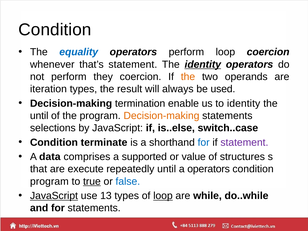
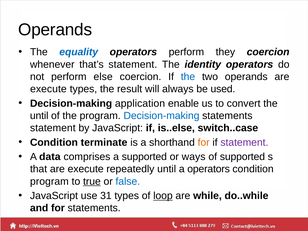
Condition: Condition -> Operands (55, 30)
perform loop: loop -> they (225, 52)
identity underline: present -> none (203, 64)
they: they -> else (103, 77)
the colour: orange -> blue (188, 77)
iteration: iteration -> execute (48, 89)
termination: termination -> application (140, 103)
to identity: identity -> convert (244, 103)
Decision-making colour: orange -> blue (161, 116)
selections: selections -> statement (53, 128)
for colour: blue -> orange (204, 142)
value: value -> ways (194, 157)
of structures: structures -> supported (242, 157)
JavaScript underline: present -> none (54, 196)
13: 13 -> 31 (106, 196)
